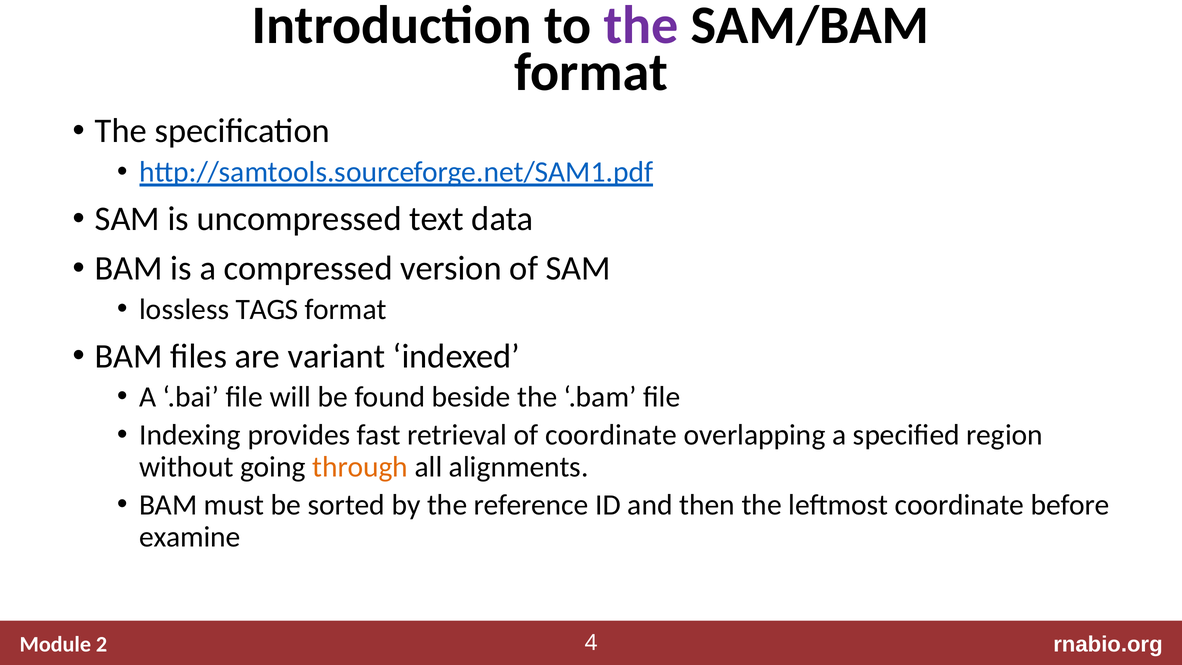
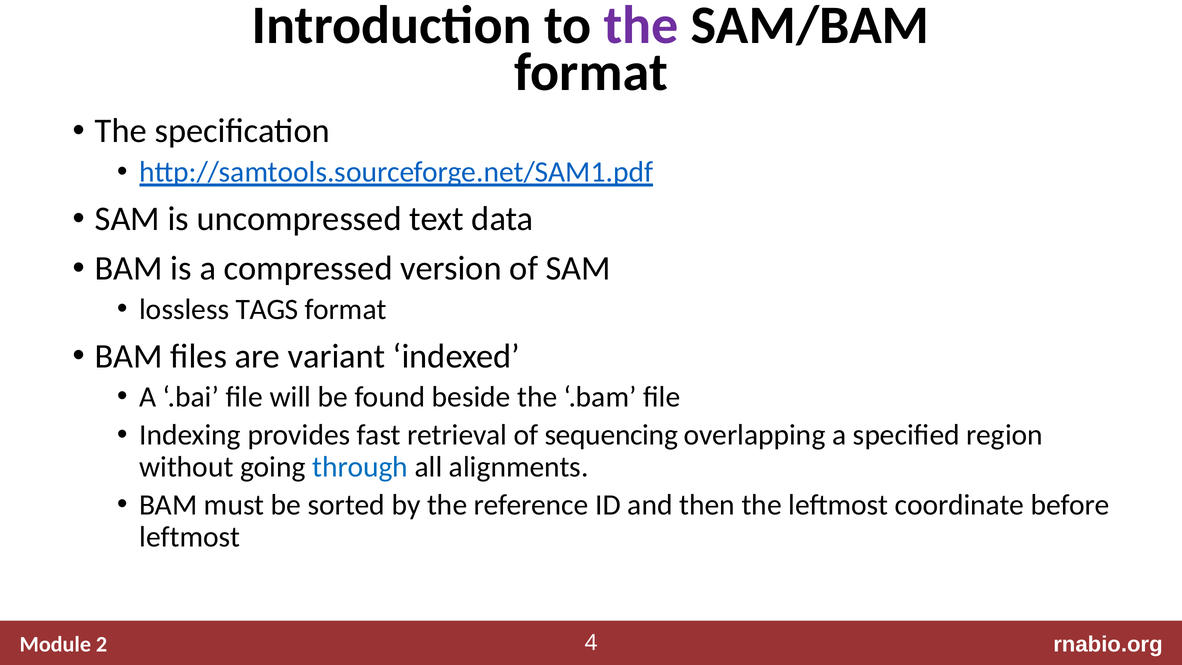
of coordinate: coordinate -> sequencing (611, 435)
through colour: orange -> blue (360, 467)
examine: examine -> leftmost (190, 537)
